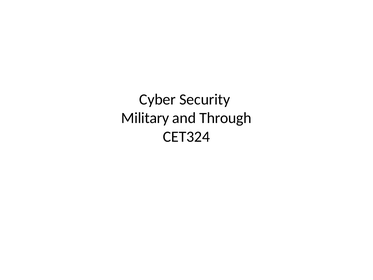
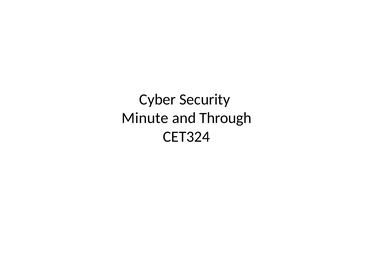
Military: Military -> Minute (145, 118)
